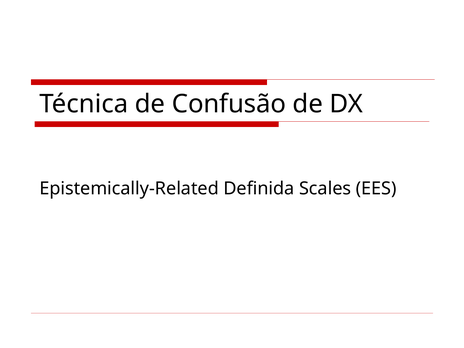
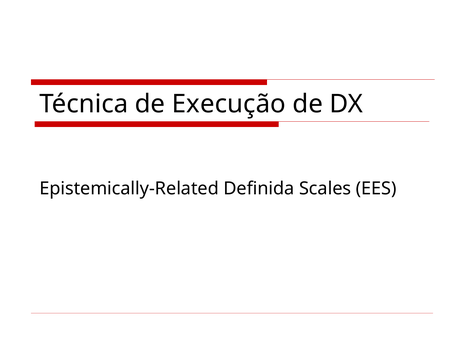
Confusão: Confusão -> Execução (229, 104)
